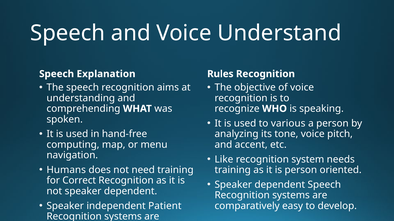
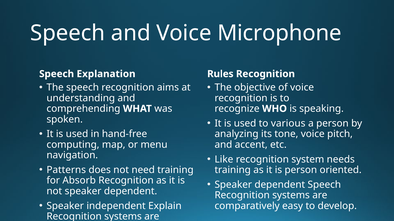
Understand: Understand -> Microphone (279, 33)
Humans: Humans -> Patterns (66, 170)
Correct: Correct -> Absorb (79, 181)
Patient: Patient -> Explain (165, 206)
